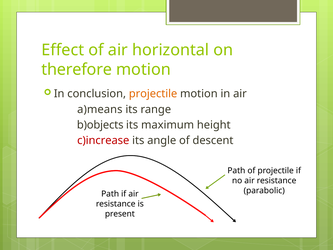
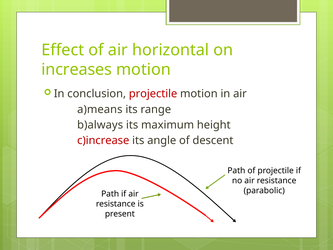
therefore: therefore -> increases (77, 69)
projectile colour: orange -> red (153, 94)
b)objects: b)objects -> b)always (100, 125)
